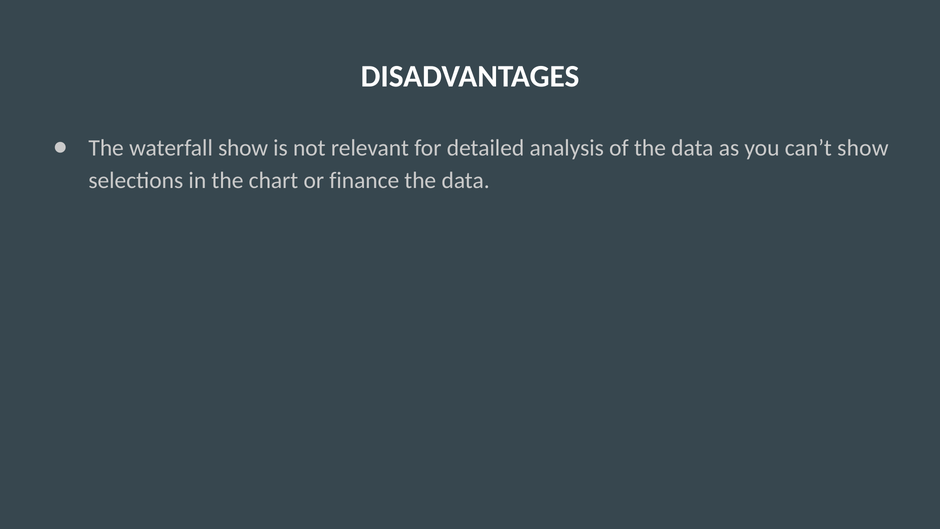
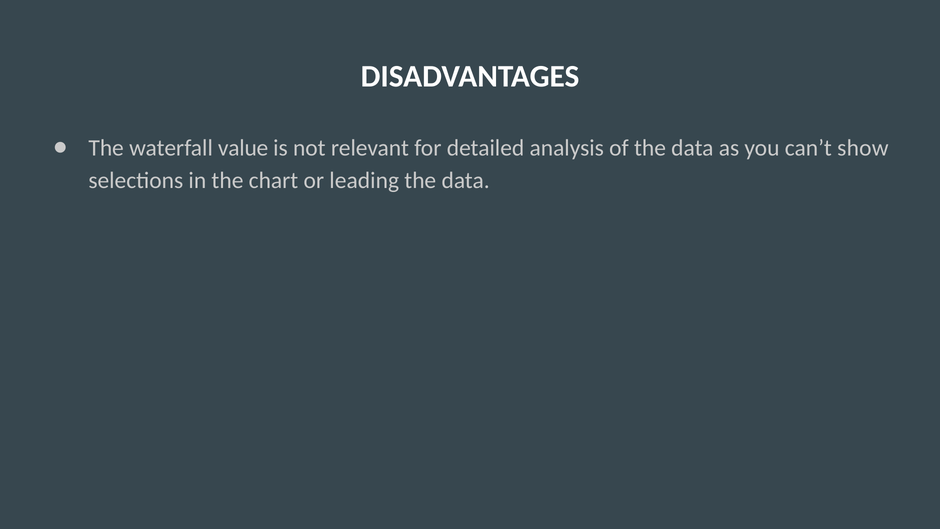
waterfall show: show -> value (243, 148)
finance: finance -> leading (364, 180)
